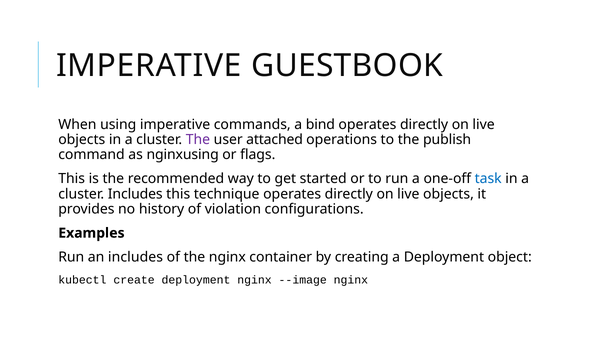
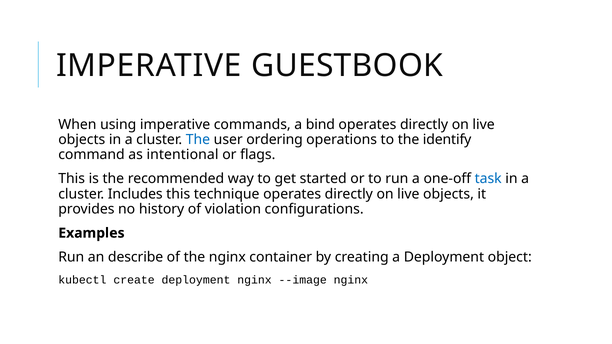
The colour: purple -> blue (198, 140)
attached: attached -> ordering (275, 140)
publish: publish -> identify (447, 140)
nginxusing: nginxusing -> intentional (183, 155)
an includes: includes -> describe (136, 257)
